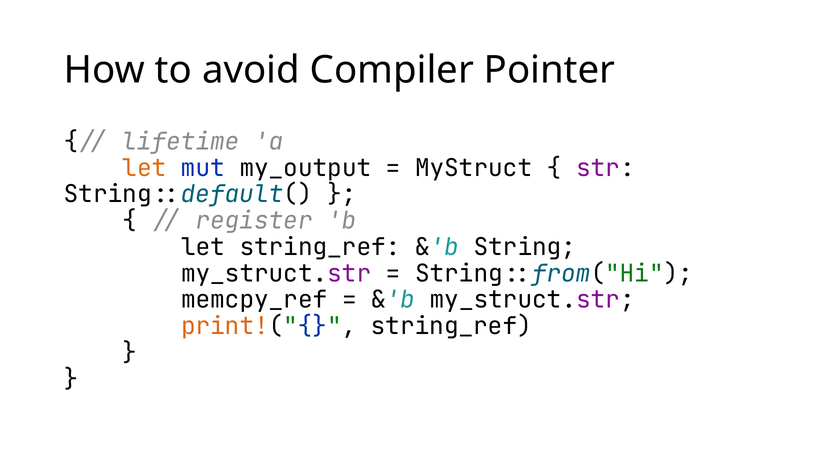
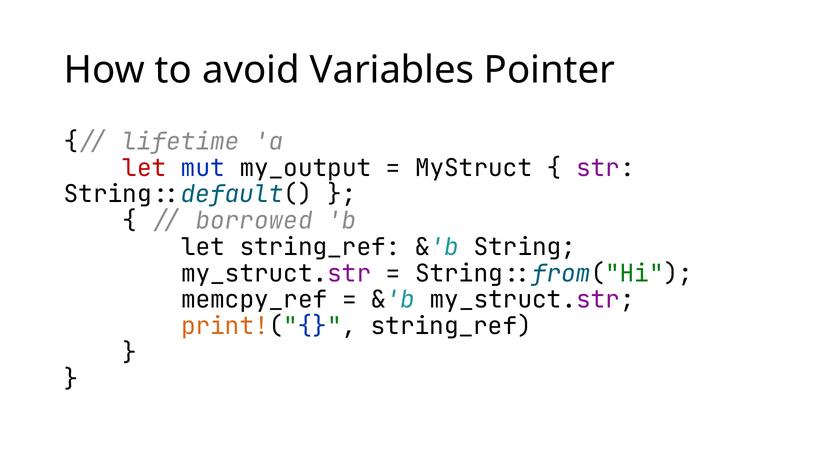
Compiler: Compiler -> Variables (392, 70)
let colour: orange -> red (144, 168)
register: register -> borrowed (254, 221)
